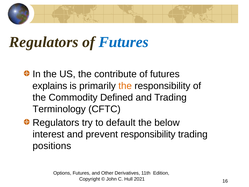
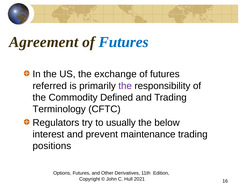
Regulators: Regulators -> Agreement (44, 42)
contribute: contribute -> exchange (115, 74)
explains: explains -> referred (50, 86)
the colour: orange -> purple (125, 86)
default: default -> usually (121, 123)
prevent responsibility: responsibility -> maintenance (148, 134)
